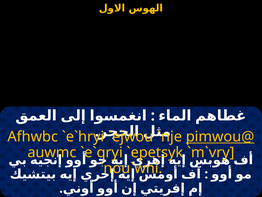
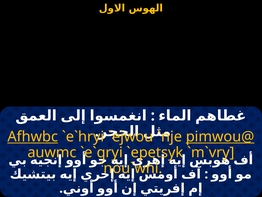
Afhwbc underline: none -> present (33, 136)
